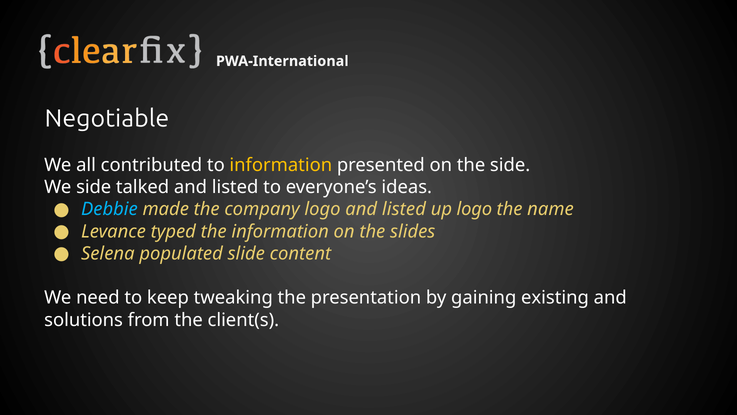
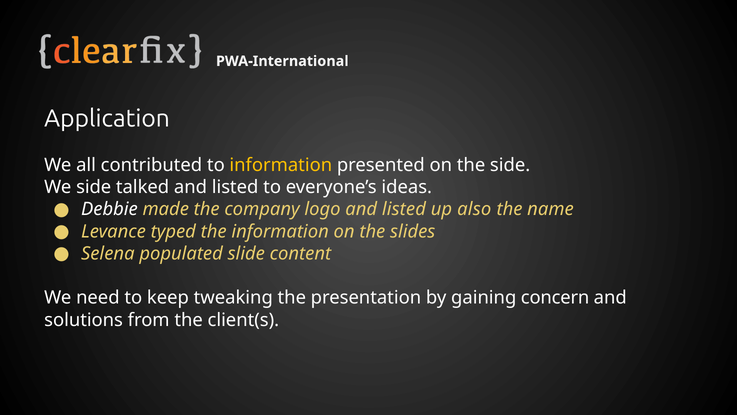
Negotiable: Negotiable -> Application (107, 118)
Debbie colour: light blue -> white (109, 209)
up logo: logo -> also (474, 209)
existing: existing -> concern (555, 298)
